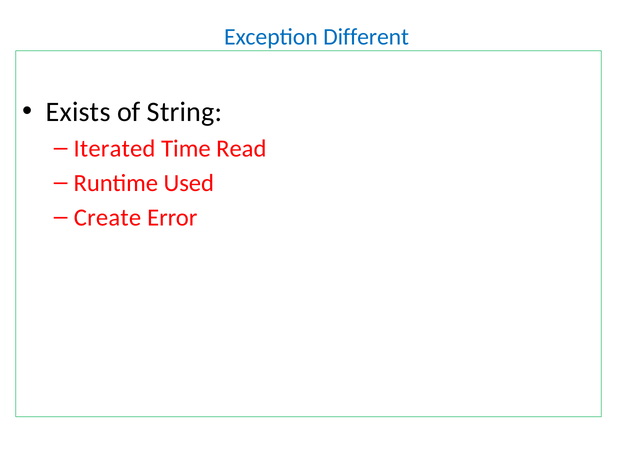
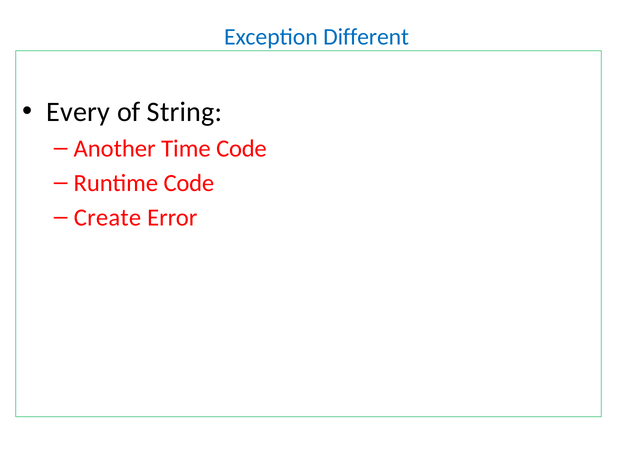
Exists: Exists -> Every (78, 112)
Iterated: Iterated -> Another (115, 148)
Time Read: Read -> Code (241, 148)
Runtime Used: Used -> Code (189, 183)
